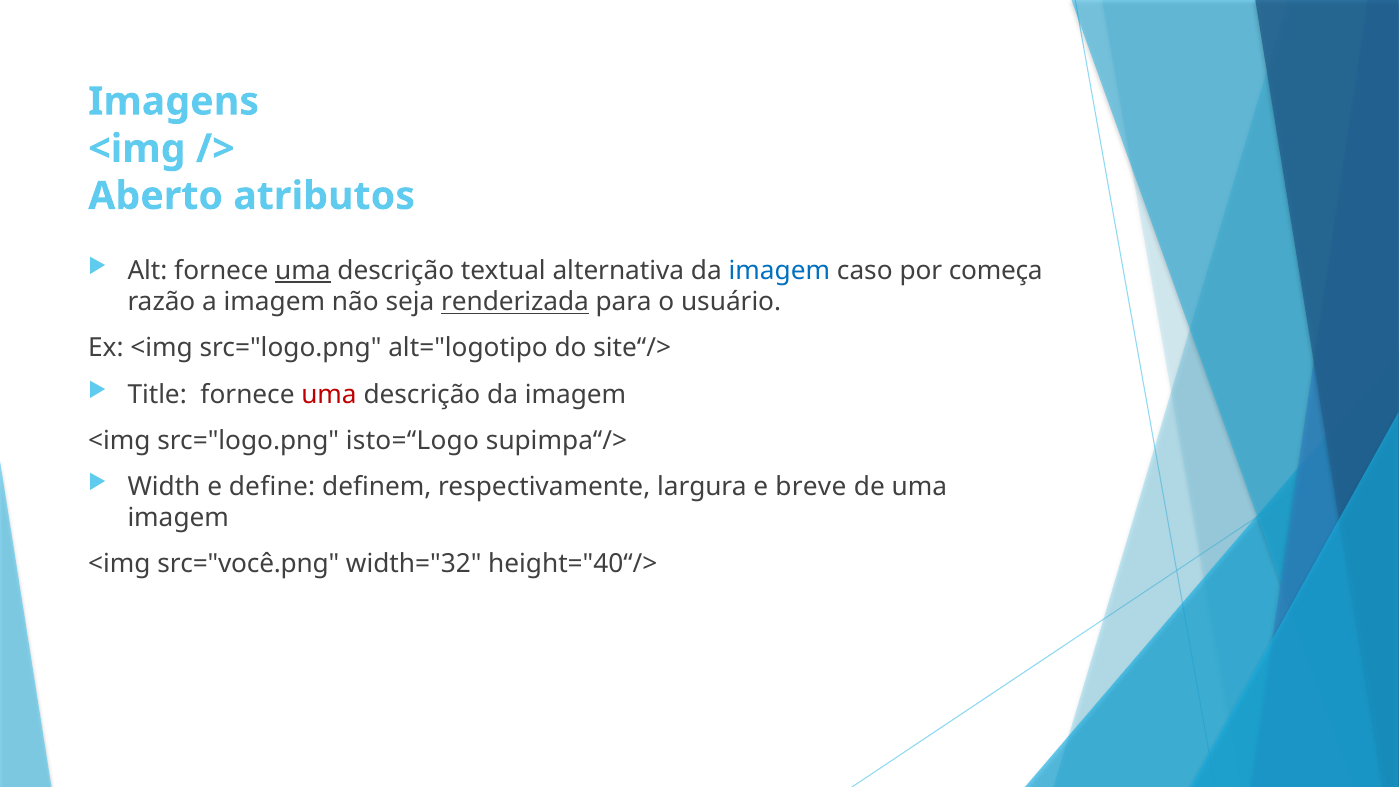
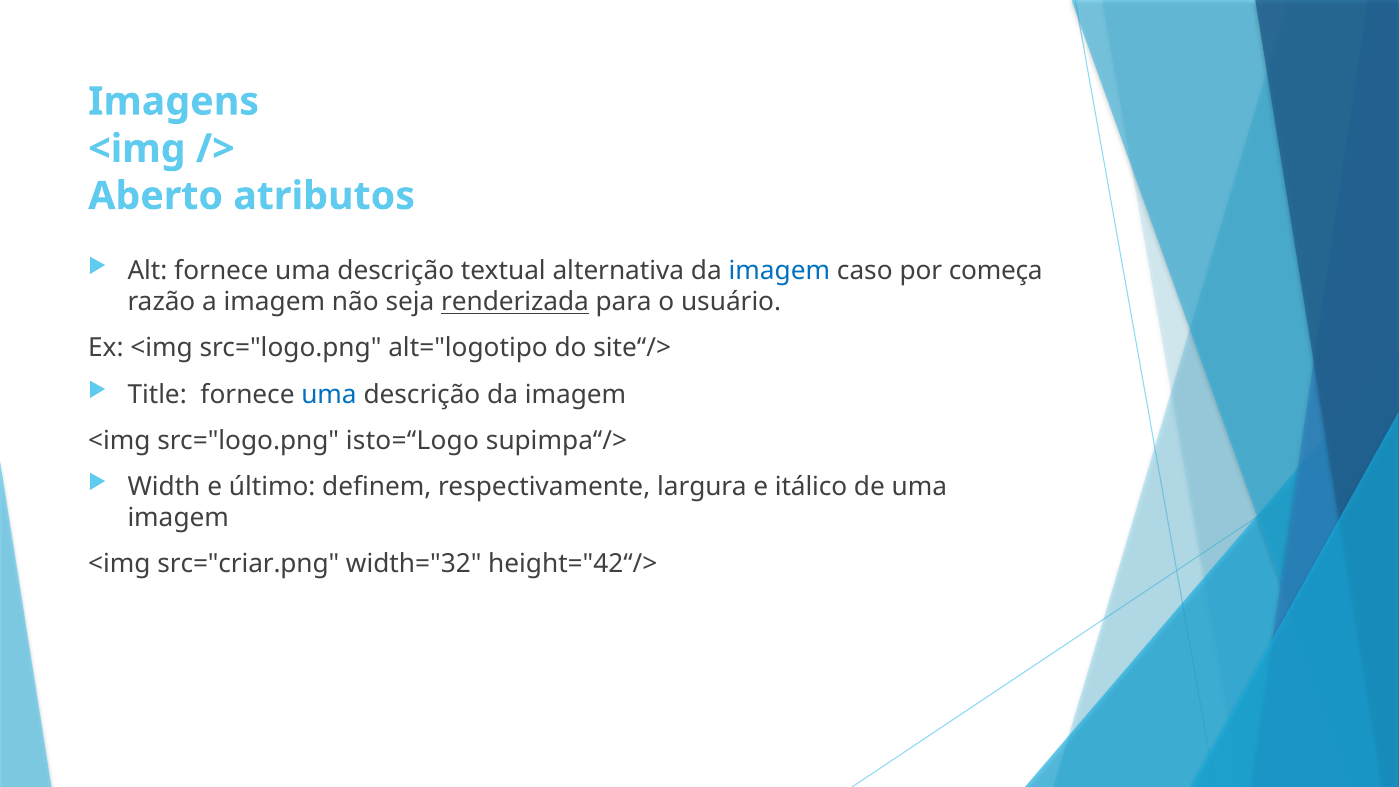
uma underline: present -> none (303, 271)
uma colour: red -> blue (329, 394)
define: define -> último (272, 486)
breve: breve -> itálico (811, 486)
src="você.png: src="você.png -> src="criar.png (248, 564)
height="40“/>: height="40“/> -> height="42“/> (573, 564)
